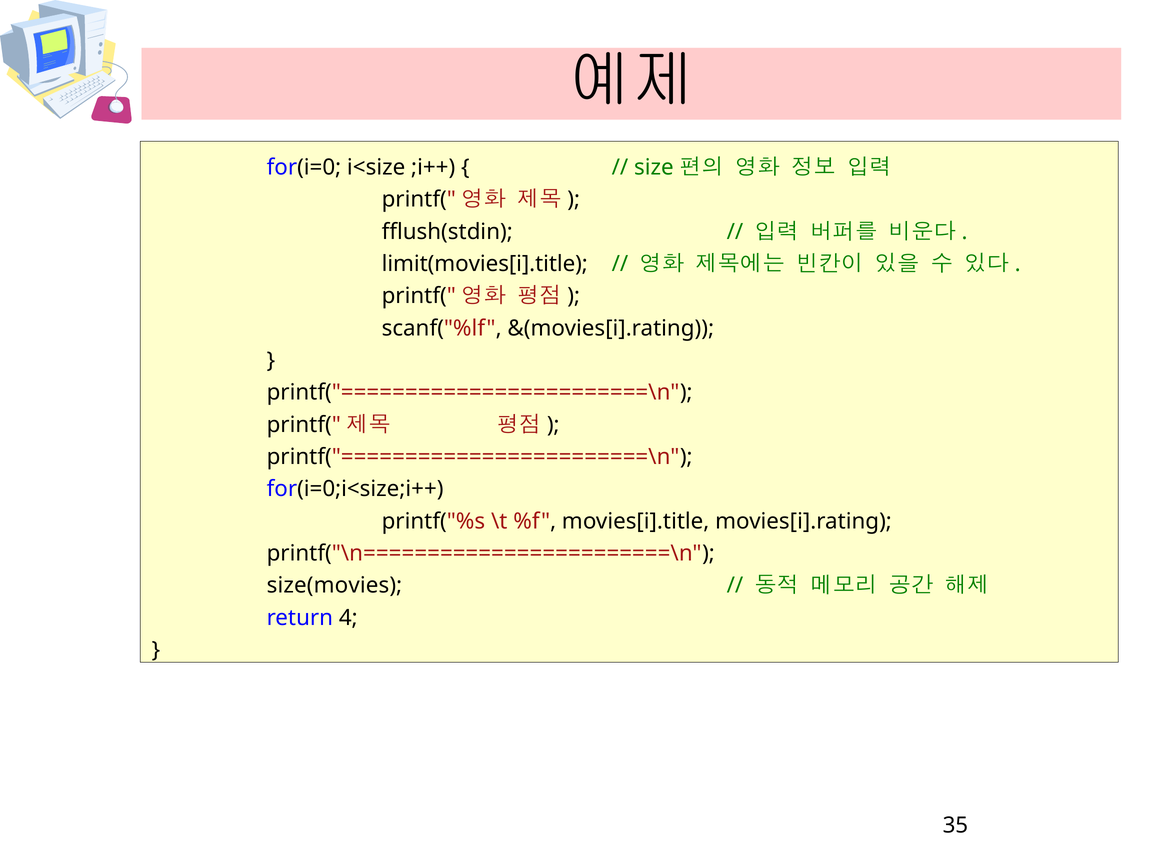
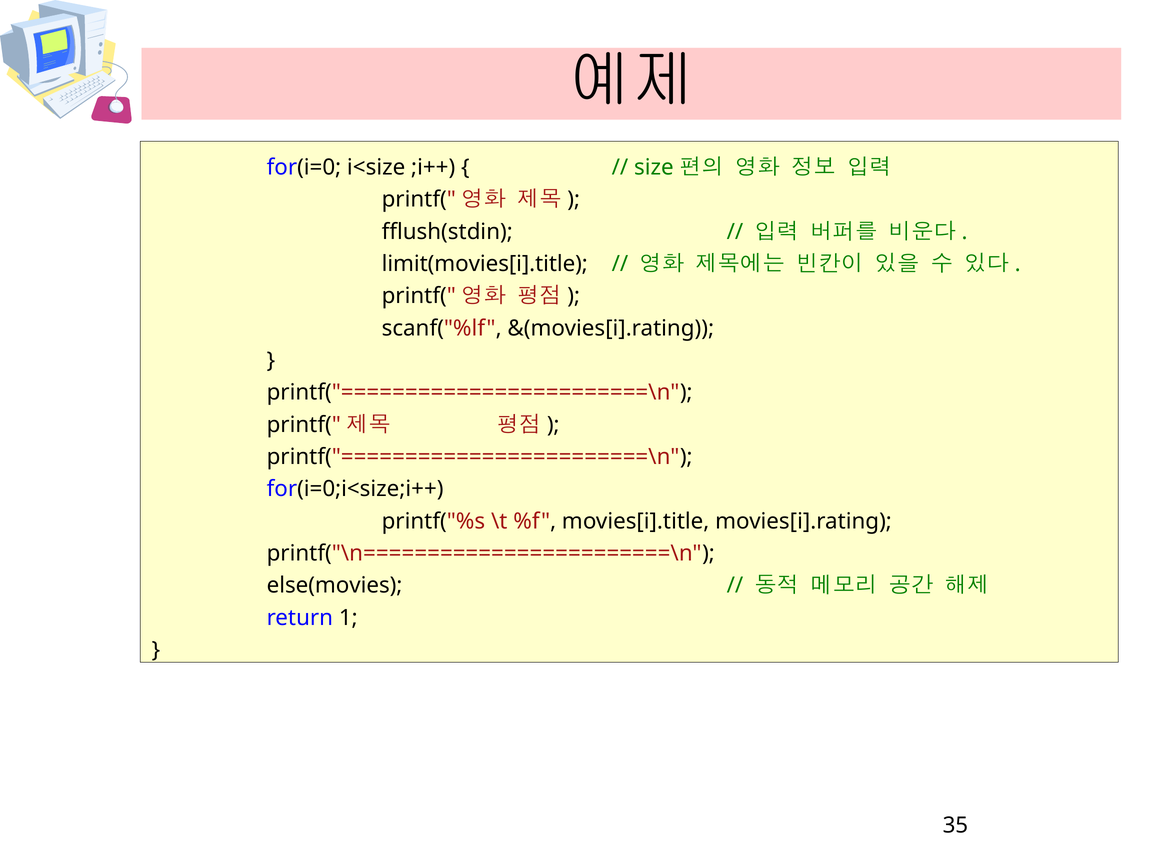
size(movies: size(movies -> else(movies (335, 586)
4: 4 -> 1 (348, 618)
